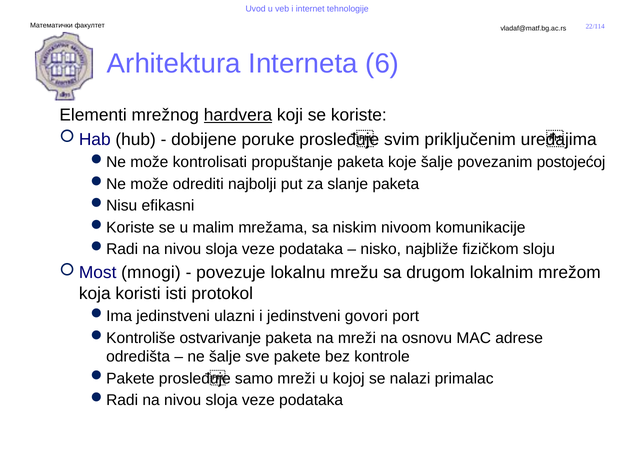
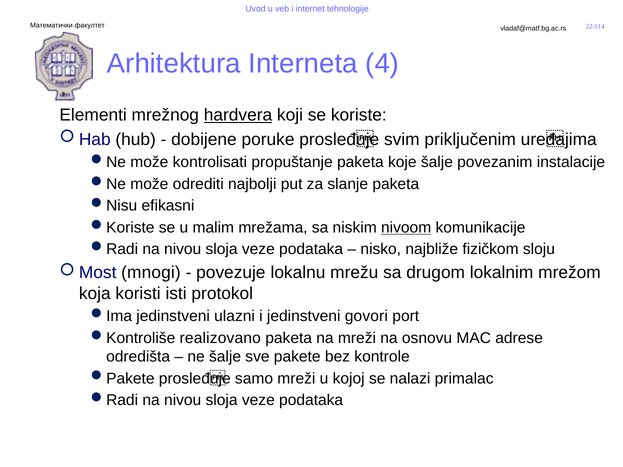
6: 6 -> 4 (382, 64)
postojećoj: postojećoj -> instalacije (571, 162)
nivoom underline: none -> present (406, 228)
ostvarivanje: ostvarivanje -> realizovano (220, 338)
